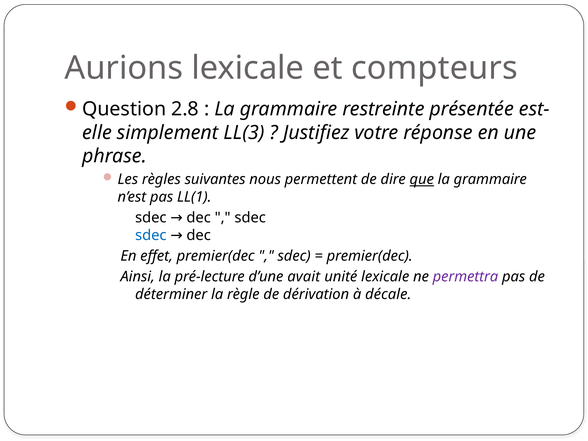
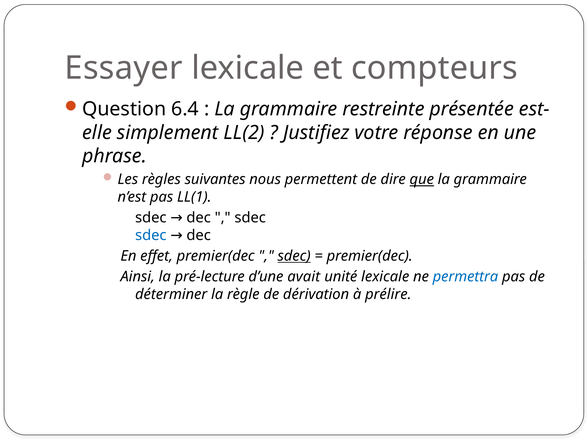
Aurions: Aurions -> Essayer (124, 68)
2.8: 2.8 -> 6.4 (185, 109)
LL(3: LL(3 -> LL(2 (244, 133)
sdec underline: none -> present (294, 256)
permettra colour: purple -> blue (465, 277)
décale: décale -> prélire (388, 294)
